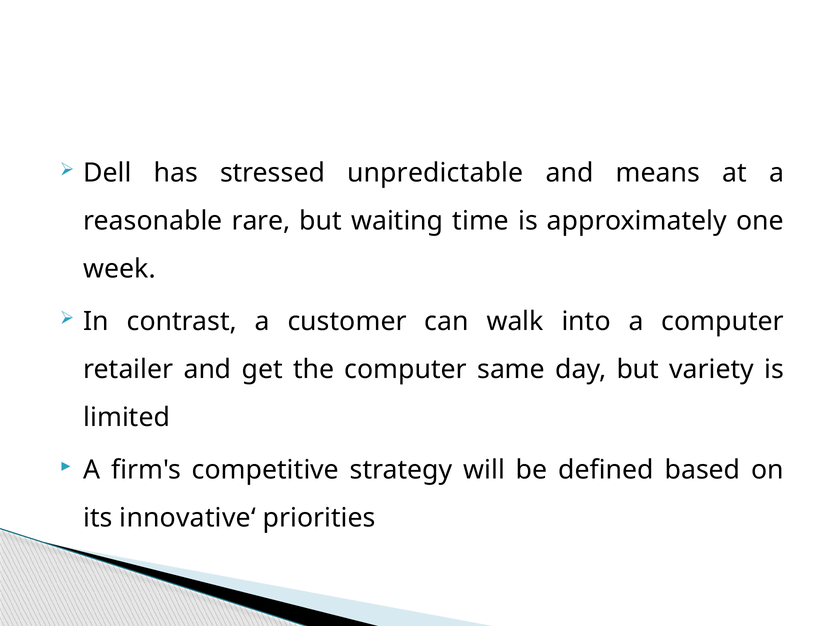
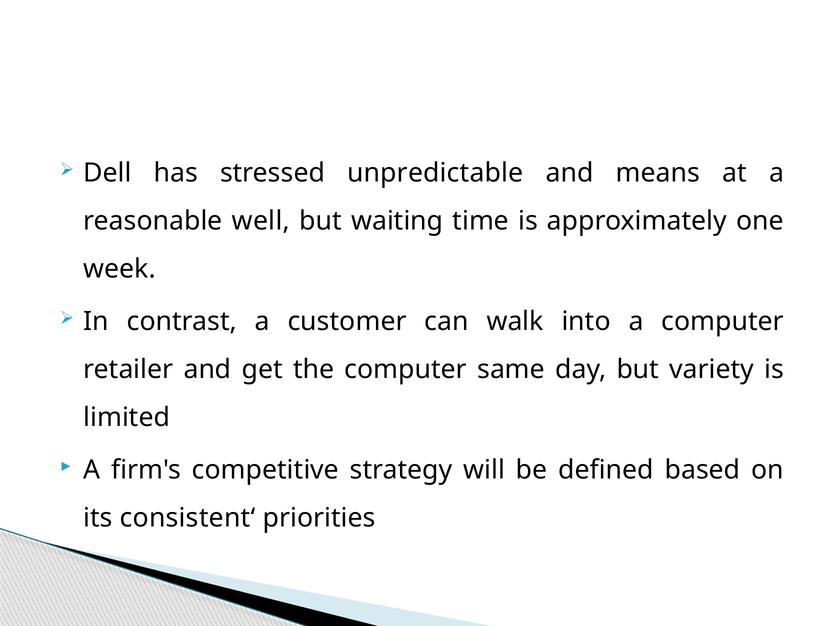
rare: rare -> well (261, 221)
innovative‘: innovative‘ -> consistent‘ (188, 518)
